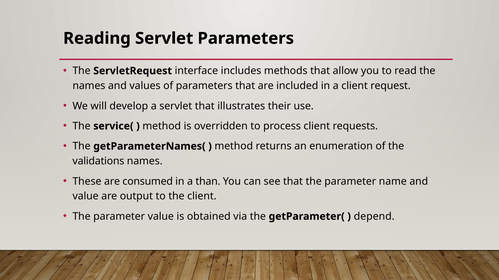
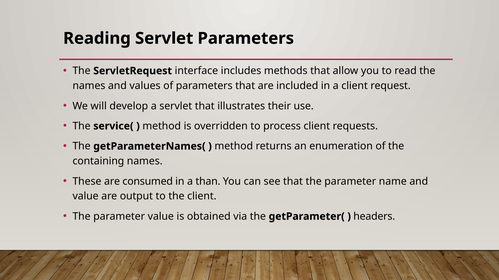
validations: validations -> containing (98, 162)
depend: depend -> headers (374, 217)
